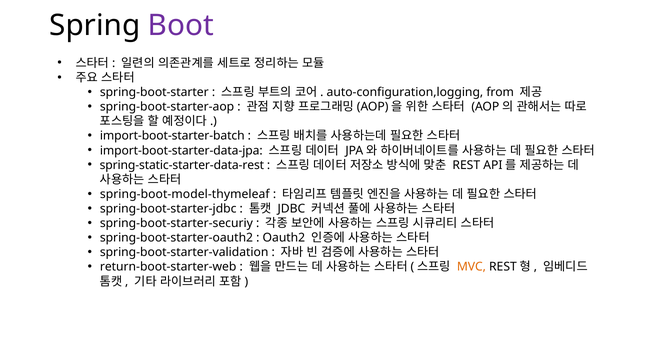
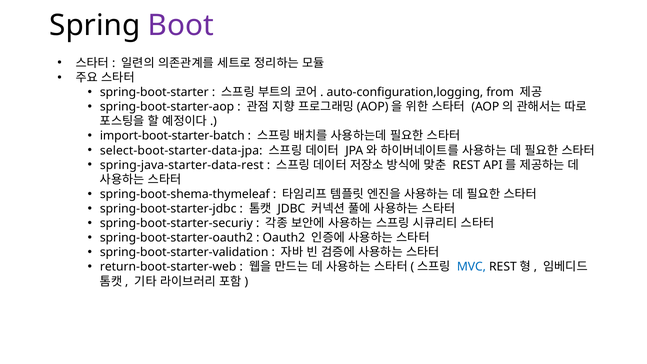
import-boot-starter-data-jpa: import-boot-starter-data-jpa -> select-boot-starter-data-jpa (181, 150)
spring-static-starter-data-rest: spring-static-starter-data-rest -> spring-java-starter-data-rest (182, 165)
spring-boot-model-thymeleaf: spring-boot-model-thymeleaf -> spring-boot-shema-thymeleaf (185, 194)
MVC colour: orange -> blue (471, 267)
